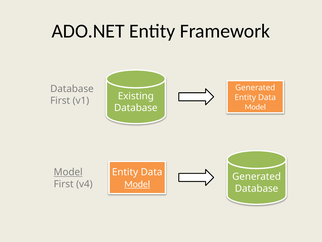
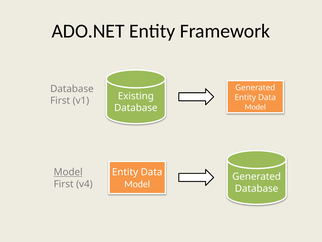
Model underline: present -> none (137, 184)
